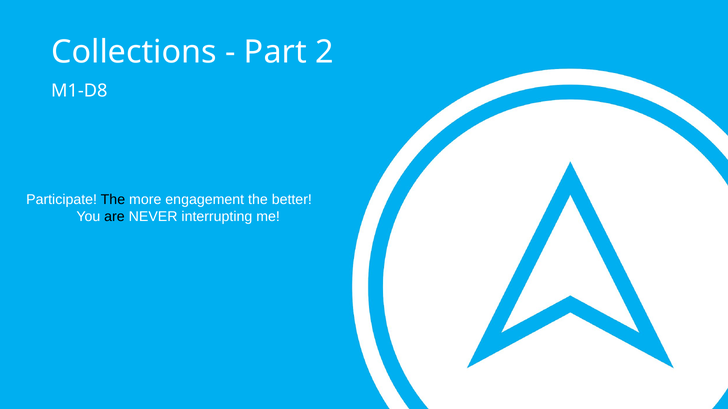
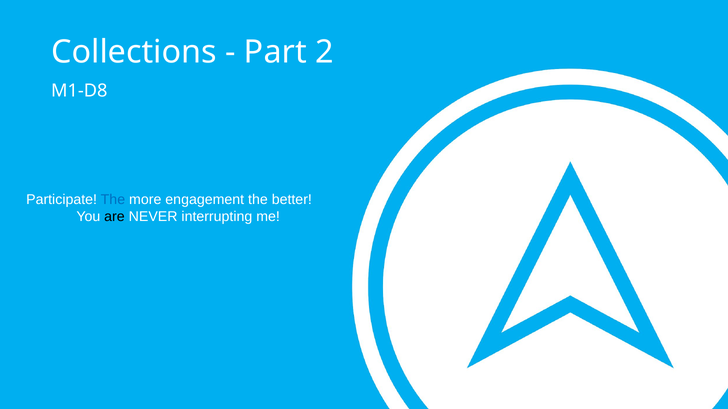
The colour: black -> blue (113, 200)
